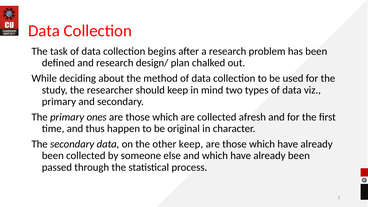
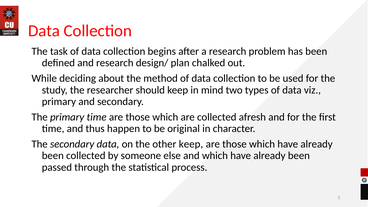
primary ones: ones -> time (97, 117)
